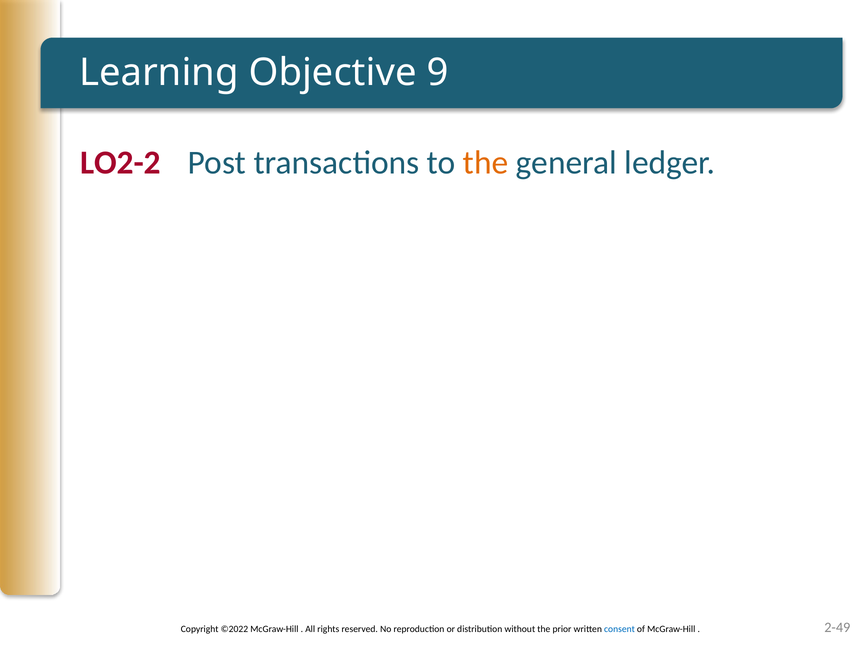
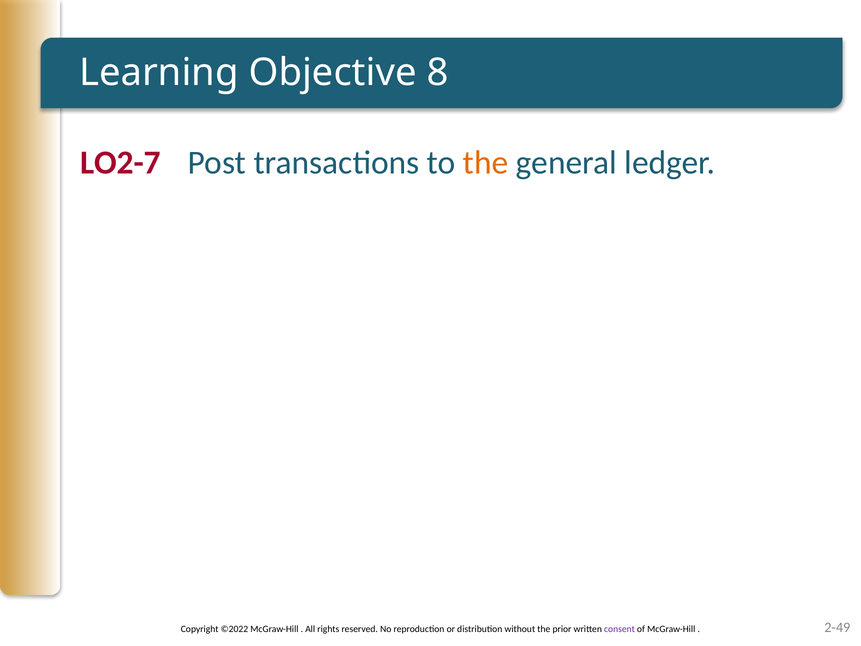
9: 9 -> 8 (438, 73)
LO2-2: LO2-2 -> LO2-7 (121, 163)
consent colour: blue -> purple (619, 629)
